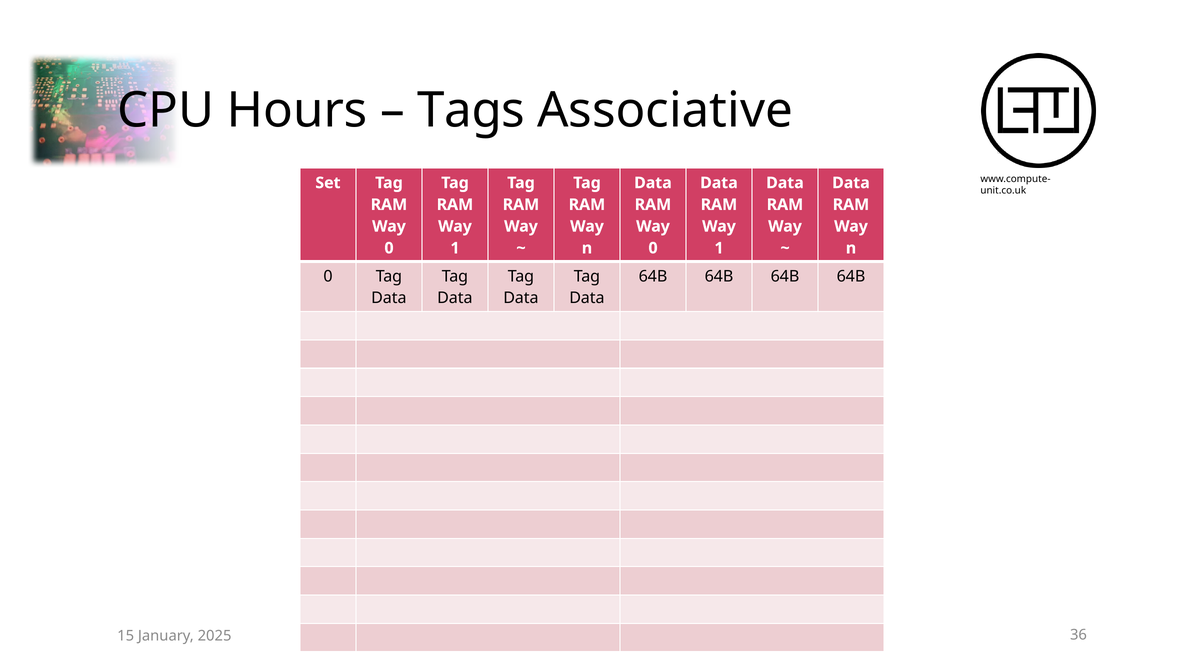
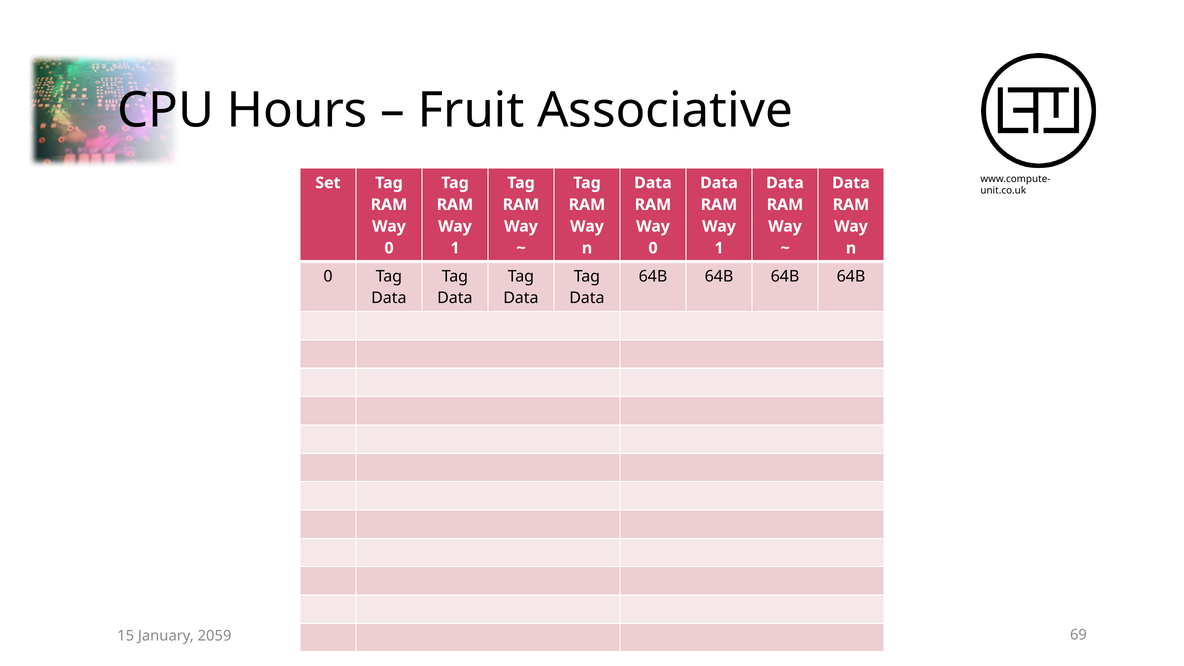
Tags: Tags -> Fruit (471, 110)
36: 36 -> 69 (1078, 635)
2025: 2025 -> 2059 (215, 636)
